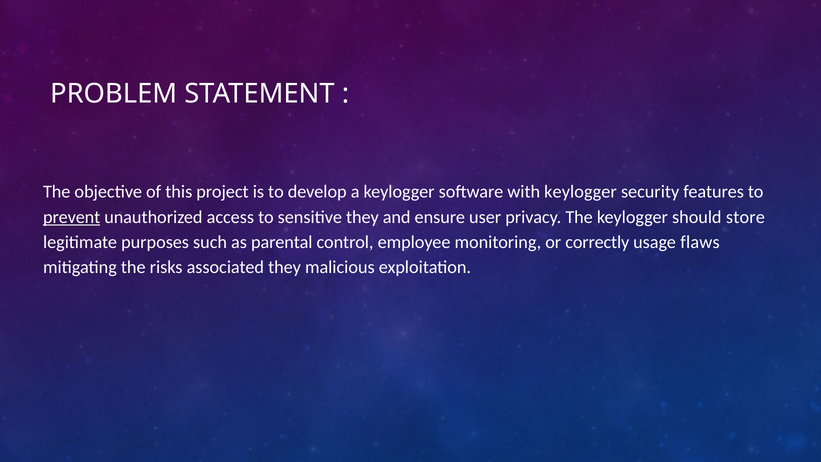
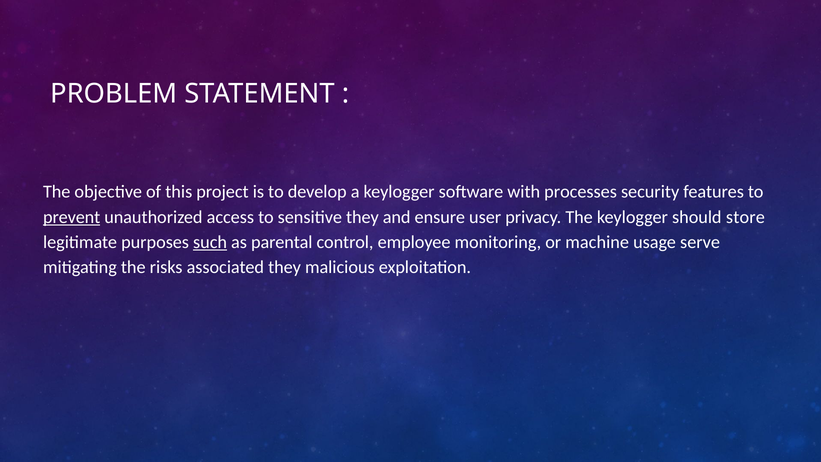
with keylogger: keylogger -> processes (581, 192)
such underline: none -> present (210, 242)
correctly: correctly -> machine (597, 242)
flaws: flaws -> serve (700, 242)
